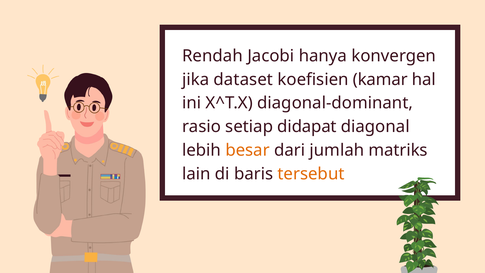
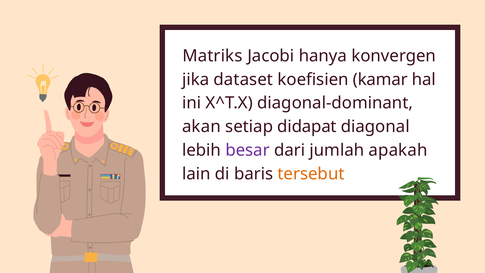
Rendah: Rendah -> Matriks (212, 56)
rasio: rasio -> akan (201, 127)
besar colour: orange -> purple (248, 150)
matriks: matriks -> apakah (398, 150)
